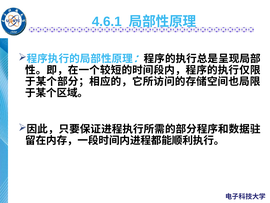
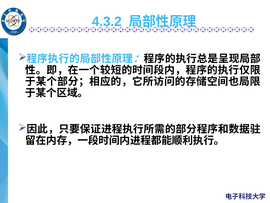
4.6.1: 4.6.1 -> 4.3.2 (107, 22)
